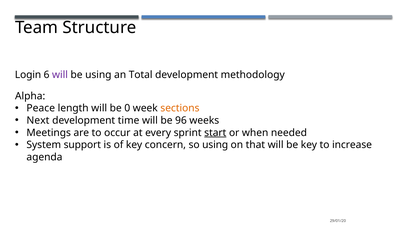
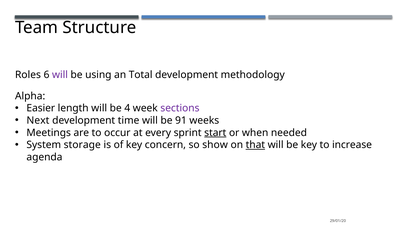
Login: Login -> Roles (28, 75)
Peace: Peace -> Easier (41, 108)
0: 0 -> 4 (127, 108)
sections colour: orange -> purple (180, 108)
96: 96 -> 91 (181, 120)
support: support -> storage (82, 145)
so using: using -> show (215, 145)
that underline: none -> present (255, 145)
